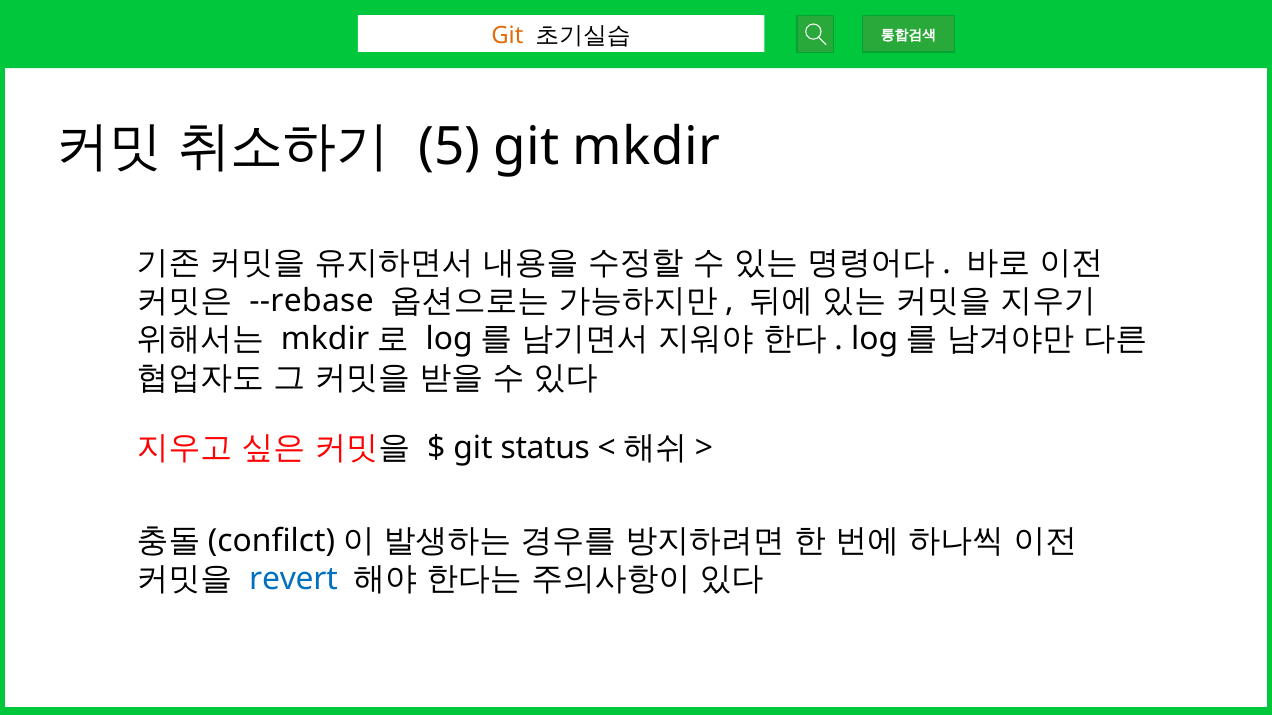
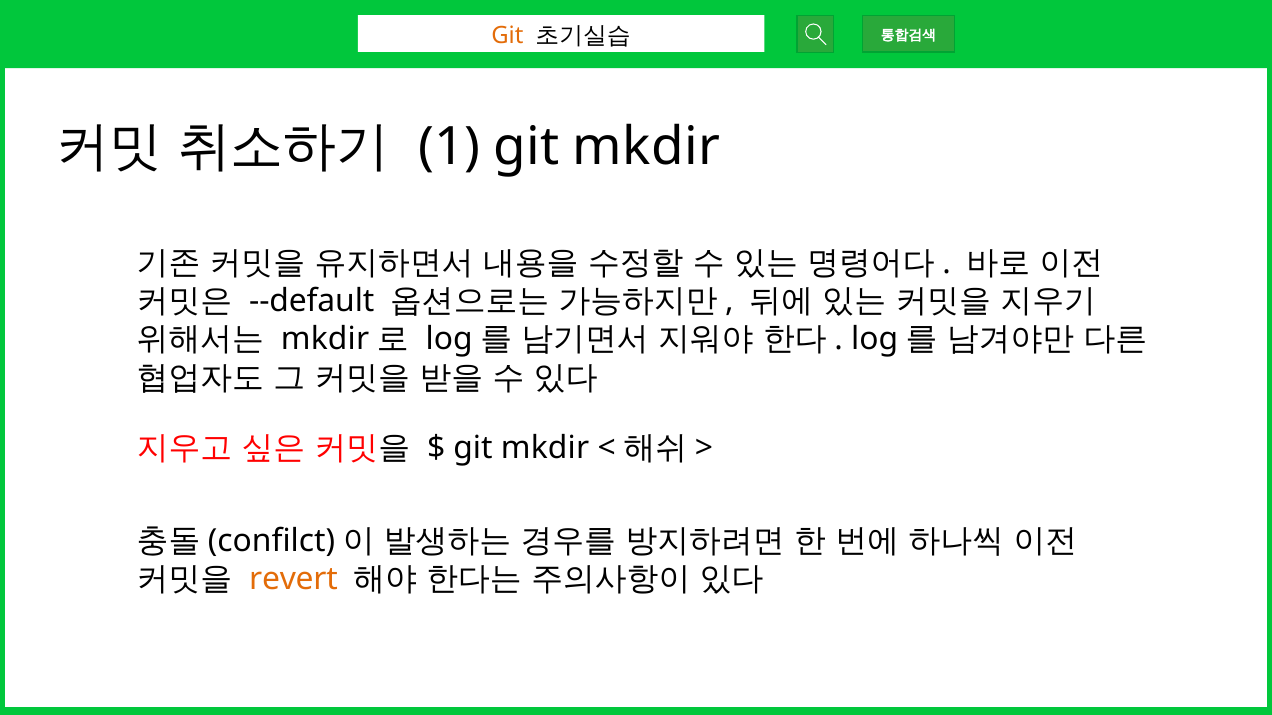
5: 5 -> 1 (449, 147)
--rebase: --rebase -> --default (312, 301)
status: status -> mkdir (545, 449)
revert colour: blue -> orange (293, 580)
